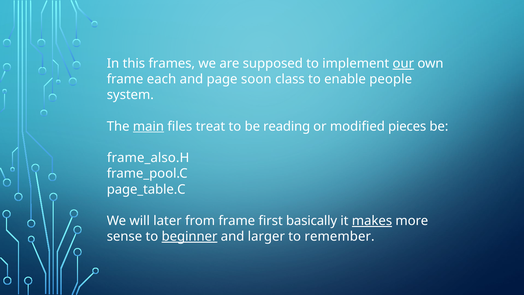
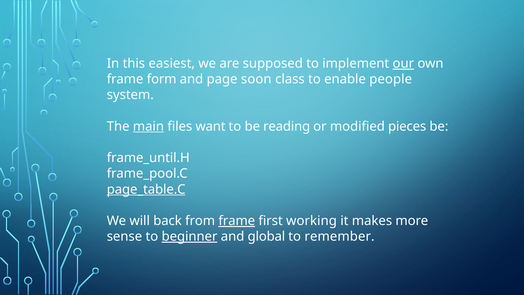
frames: frames -> easiest (172, 63)
each: each -> form (162, 79)
treat: treat -> want (210, 126)
frame_also.H: frame_also.H -> frame_until.H (148, 158)
page_table.C underline: none -> present (146, 189)
later: later -> back (168, 221)
frame underline: none -> present (237, 221)
basically: basically -> working (311, 221)
makes underline: present -> none (372, 221)
larger: larger -> global (266, 236)
